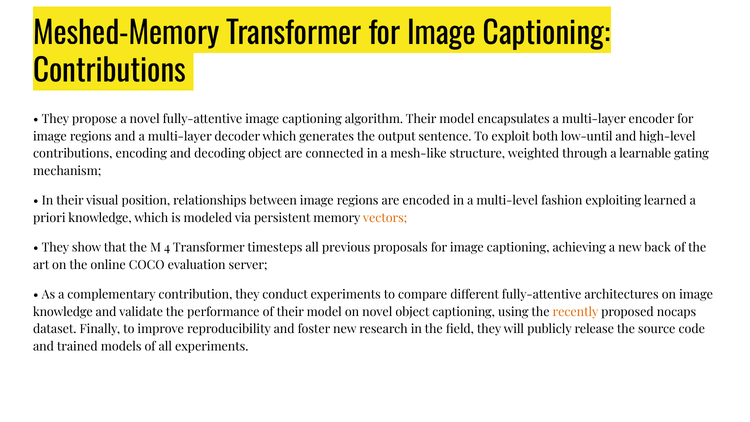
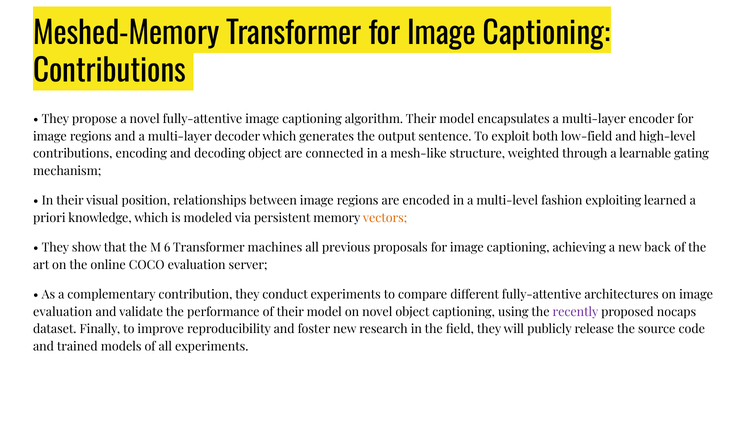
low-until: low-until -> low-field (587, 137)
4: 4 -> 6 (167, 248)
timesteps: timesteps -> machines (275, 248)
knowledge: knowledge -> evaluation (63, 312)
recently colour: orange -> purple (575, 312)
